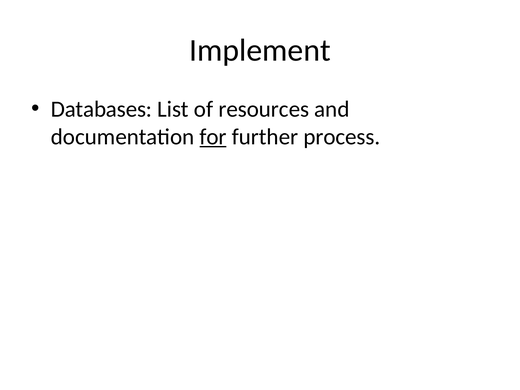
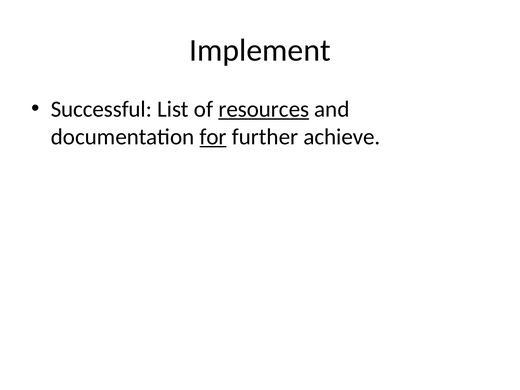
Databases: Databases -> Successful (101, 109)
resources underline: none -> present (264, 109)
process: process -> achieve (342, 137)
